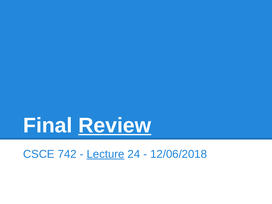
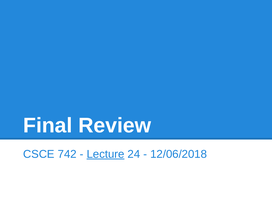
Review underline: present -> none (115, 126)
